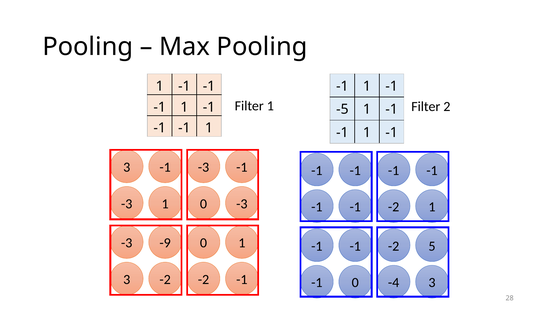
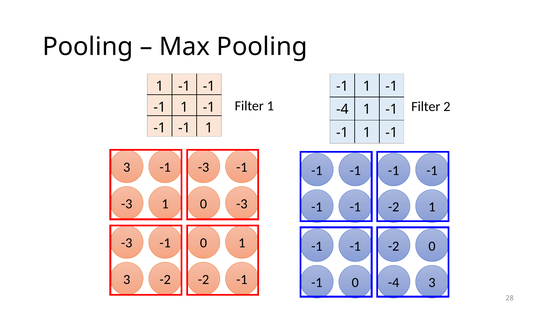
-5: -5 -> -4 (342, 109)
-9: -9 -> -1 (165, 243)
-2 5: 5 -> 0 (432, 246)
